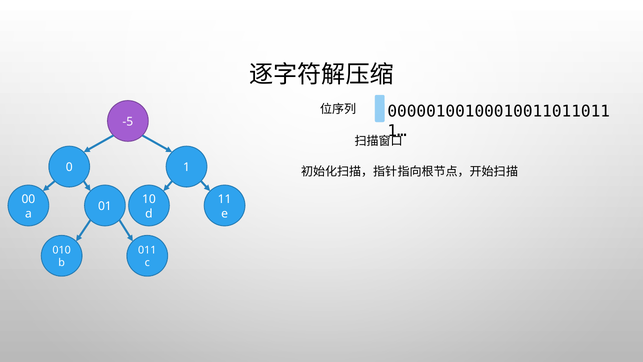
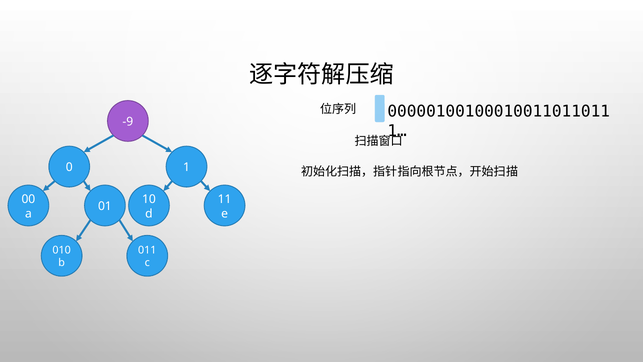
-5: -5 -> -9 (128, 122)
